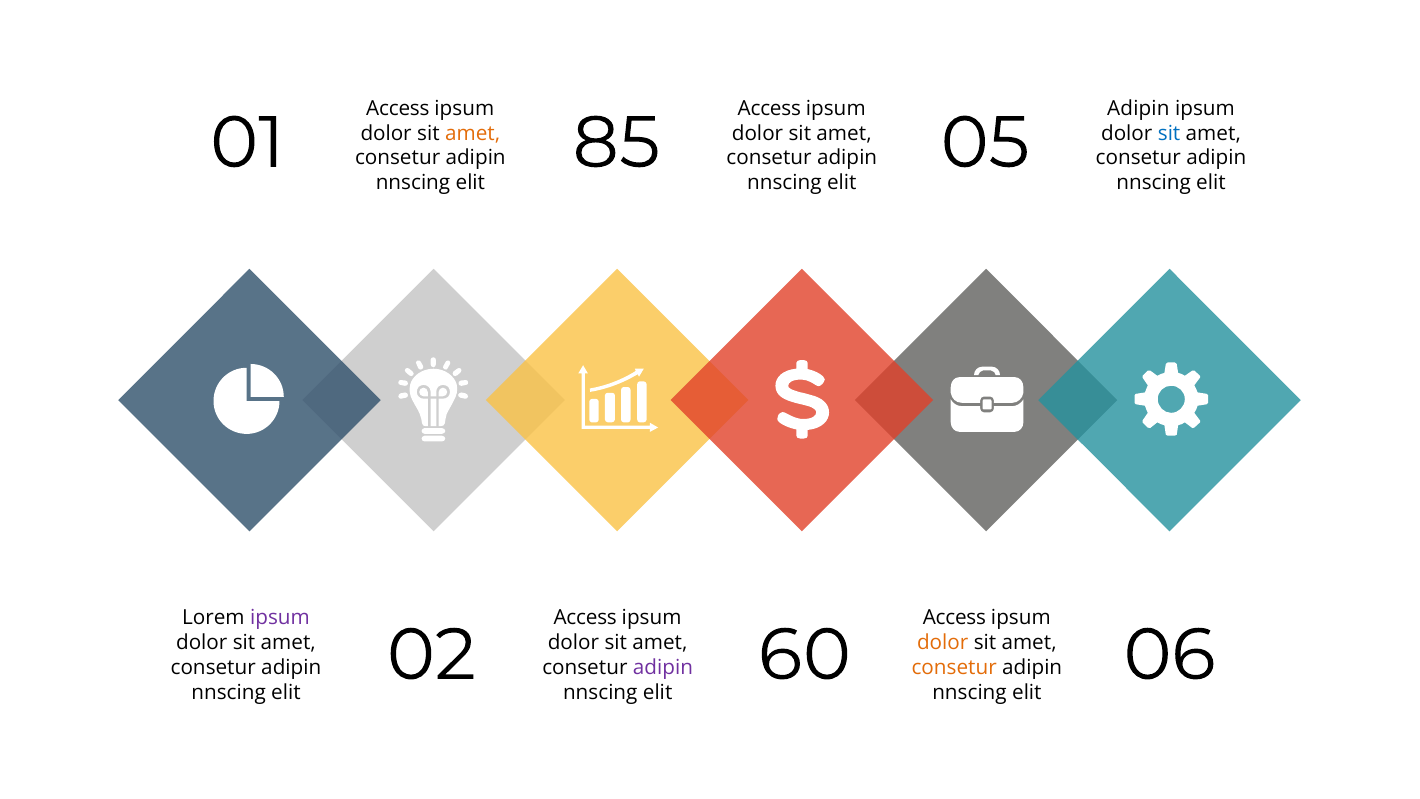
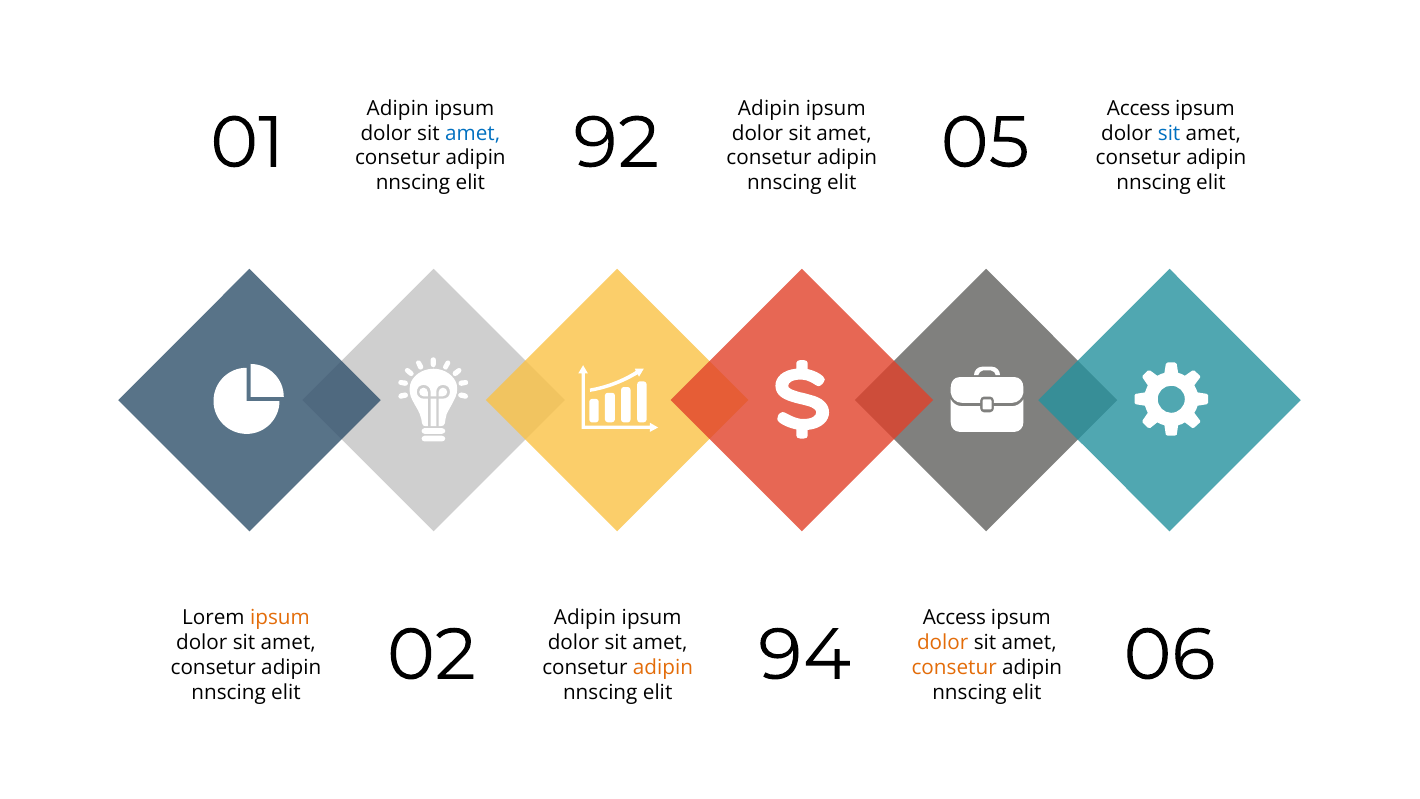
Access: Access -> Adipin (398, 108)
Access: Access -> Adipin (769, 108)
Adipin: Adipin -> Access (1139, 108)
amet colour: orange -> blue (473, 133)
85: 85 -> 92 (616, 143)
ipsum colour: purple -> orange (280, 617)
Access: Access -> Adipin (585, 617)
60: 60 -> 94 (804, 655)
adipin colour: purple -> orange (663, 667)
